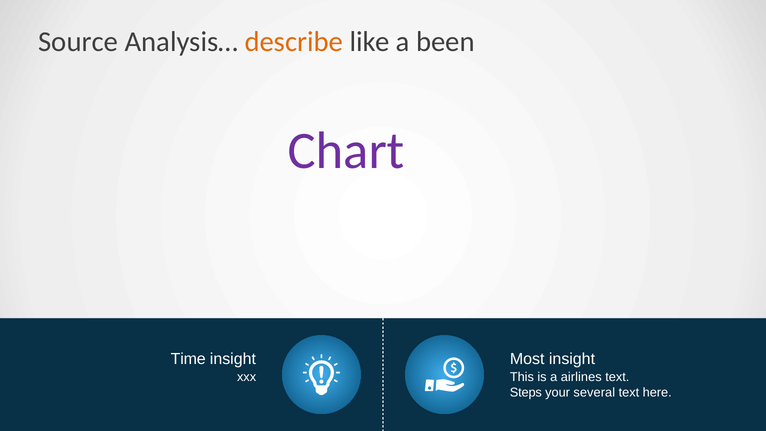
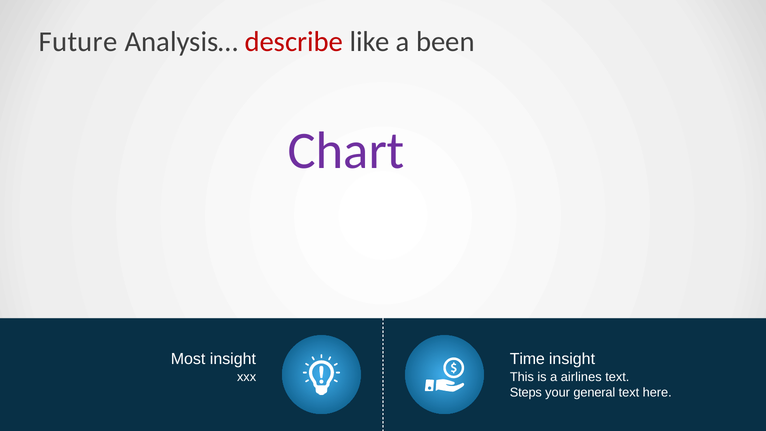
Source: Source -> Future (78, 42)
describe colour: orange -> red (294, 42)
Time: Time -> Most (188, 359)
Most: Most -> Time (527, 359)
several: several -> general (594, 392)
